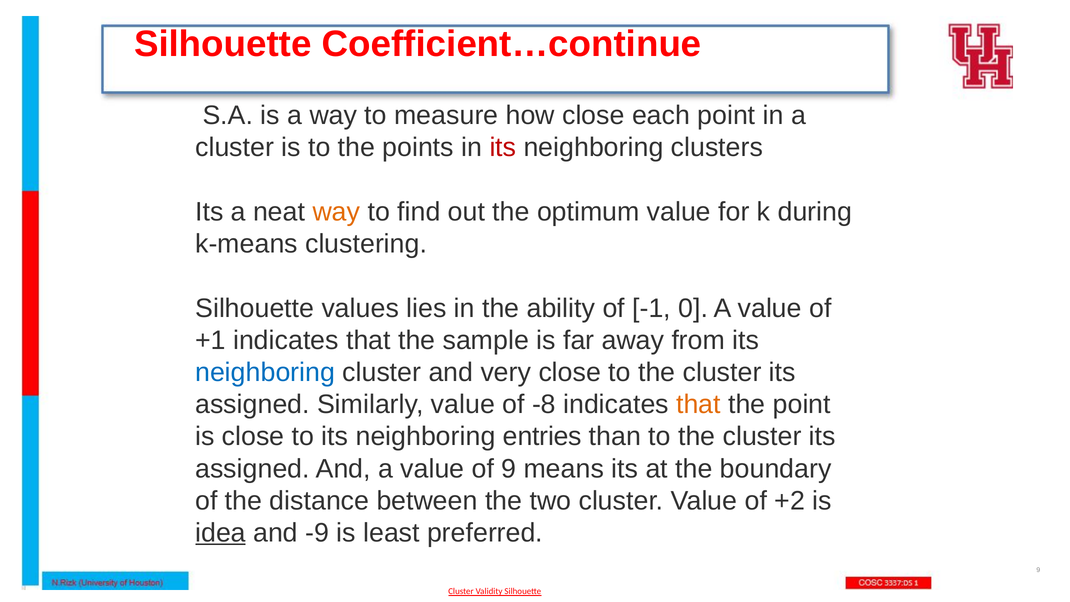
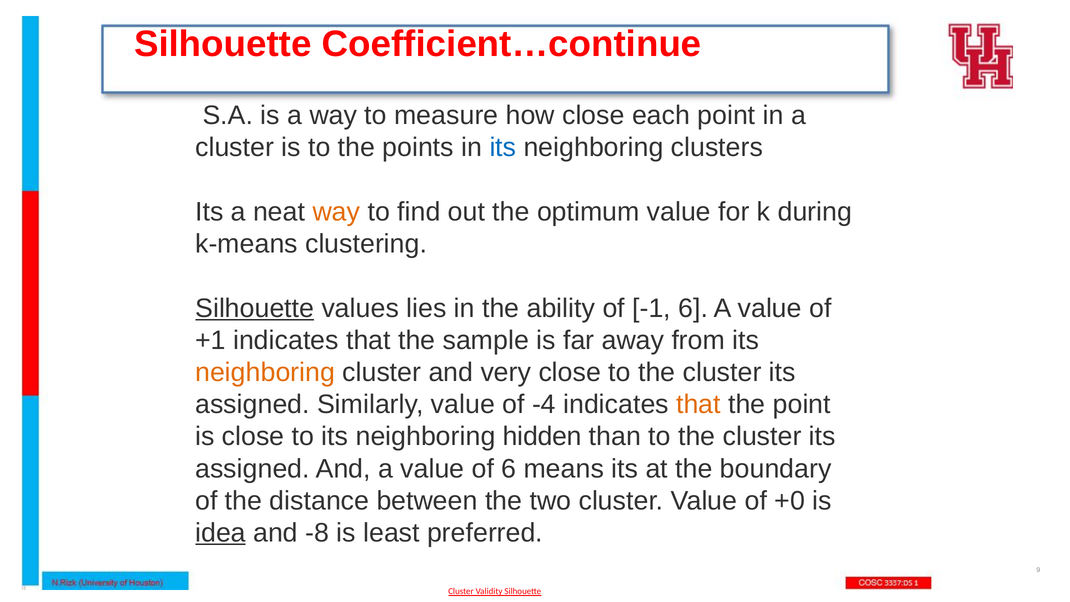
its colour: red -> blue (503, 148)
Silhouette underline: none -> present (255, 308)
-1 0: 0 -> 6 (693, 308)
neighboring colour: blue -> orange (265, 372)
-8: -8 -> -4 (544, 404)
entries: entries -> hidden (542, 437)
of 9: 9 -> 6 (509, 469)
+2: +2 -> +0 (790, 501)
-9: -9 -> -8 (317, 533)
